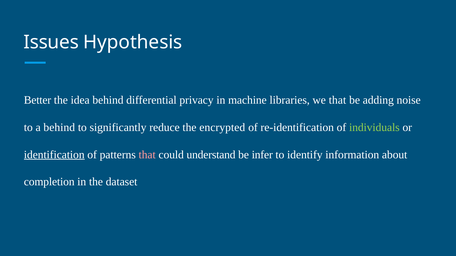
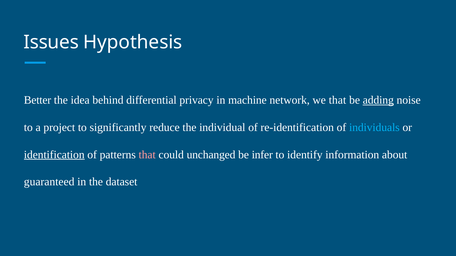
libraries: libraries -> network (290, 100)
adding underline: none -> present (378, 100)
a behind: behind -> project (59, 128)
encrypted: encrypted -> individual (222, 128)
individuals colour: light green -> light blue (374, 128)
understand: understand -> unchanged (211, 155)
completion: completion -> guaranteed (49, 182)
